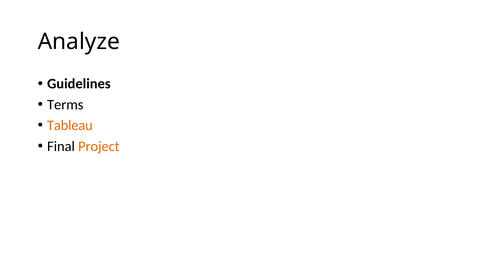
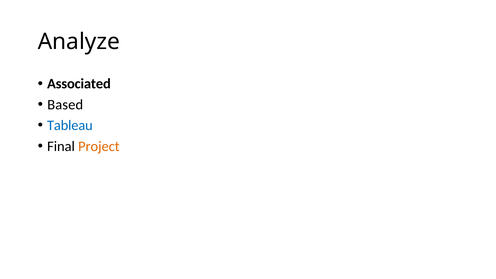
Guidelines: Guidelines -> Associated (79, 84)
Terms: Terms -> Based (65, 105)
Tableau colour: orange -> blue (70, 125)
